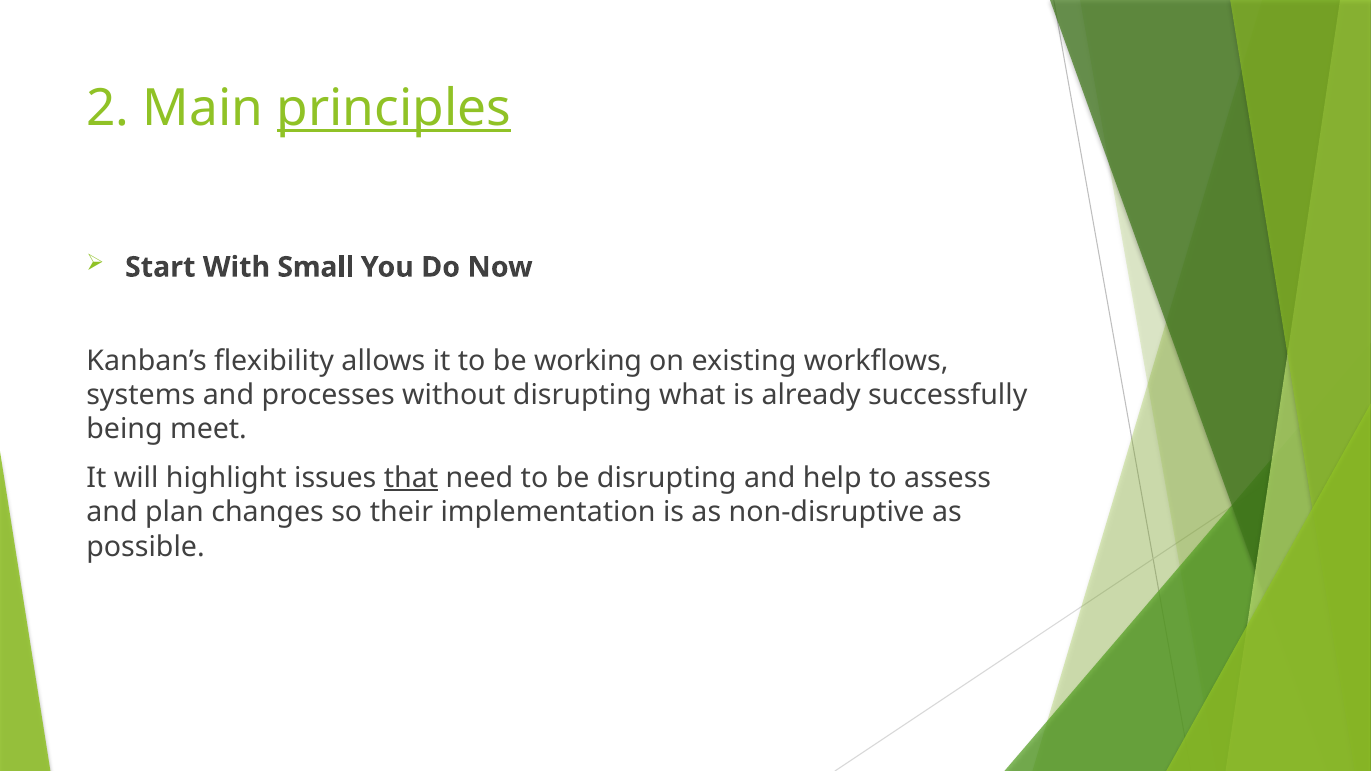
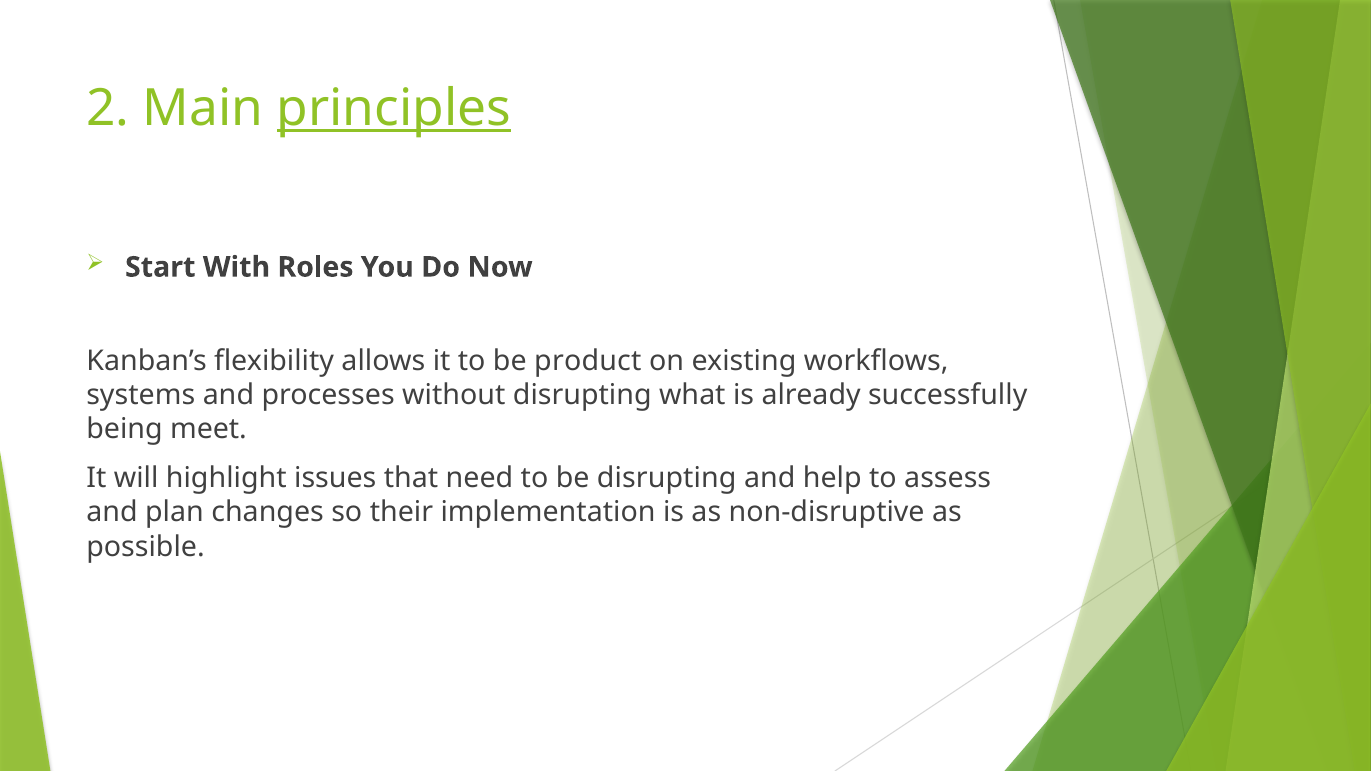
Small: Small -> Roles (316, 267)
working: working -> product (588, 361)
that underline: present -> none (411, 478)
